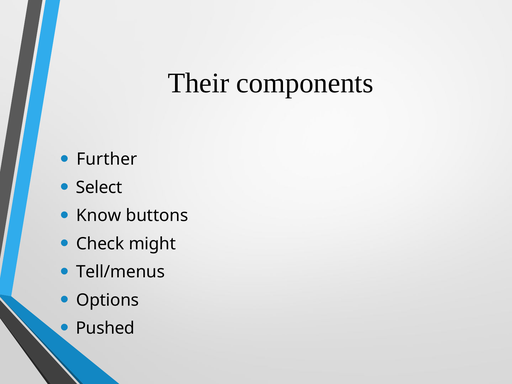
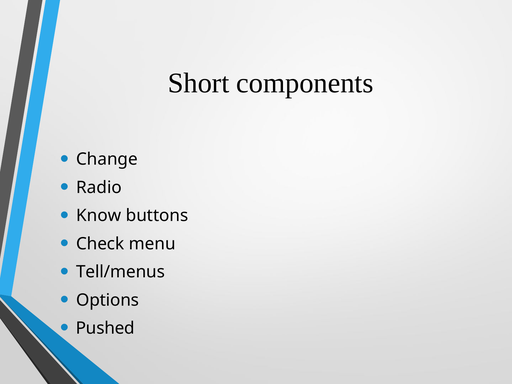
Their: Their -> Short (198, 83)
Further: Further -> Change (107, 159)
Select: Select -> Radio (99, 187)
might: might -> menu (152, 244)
